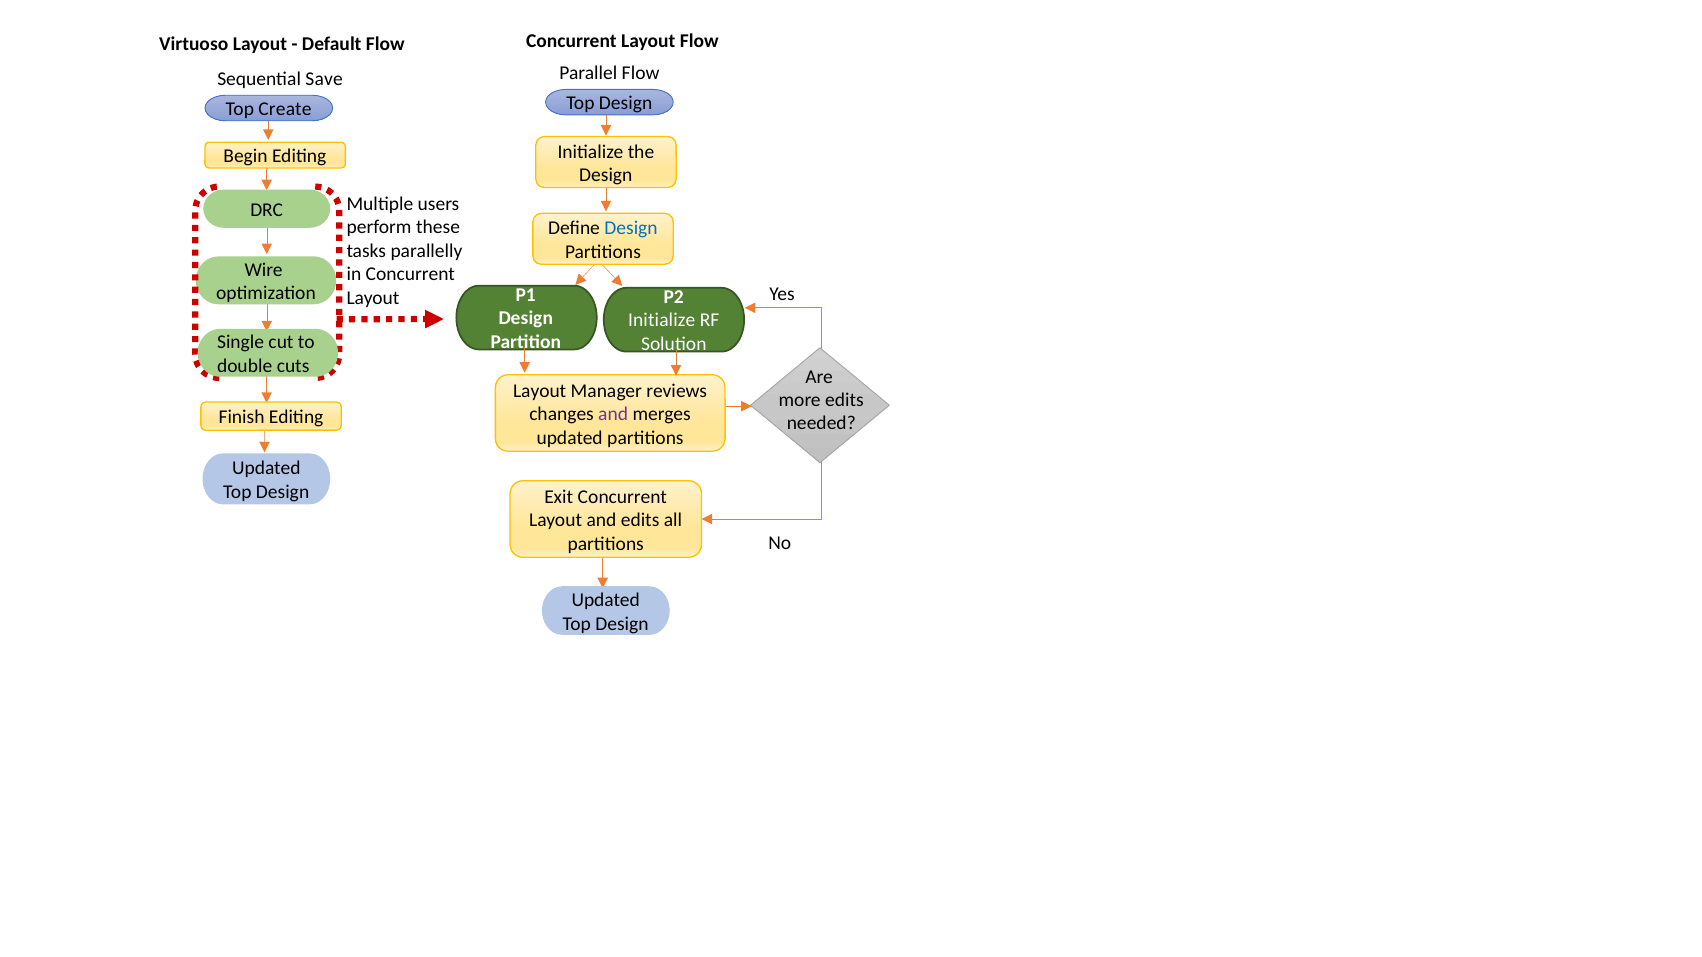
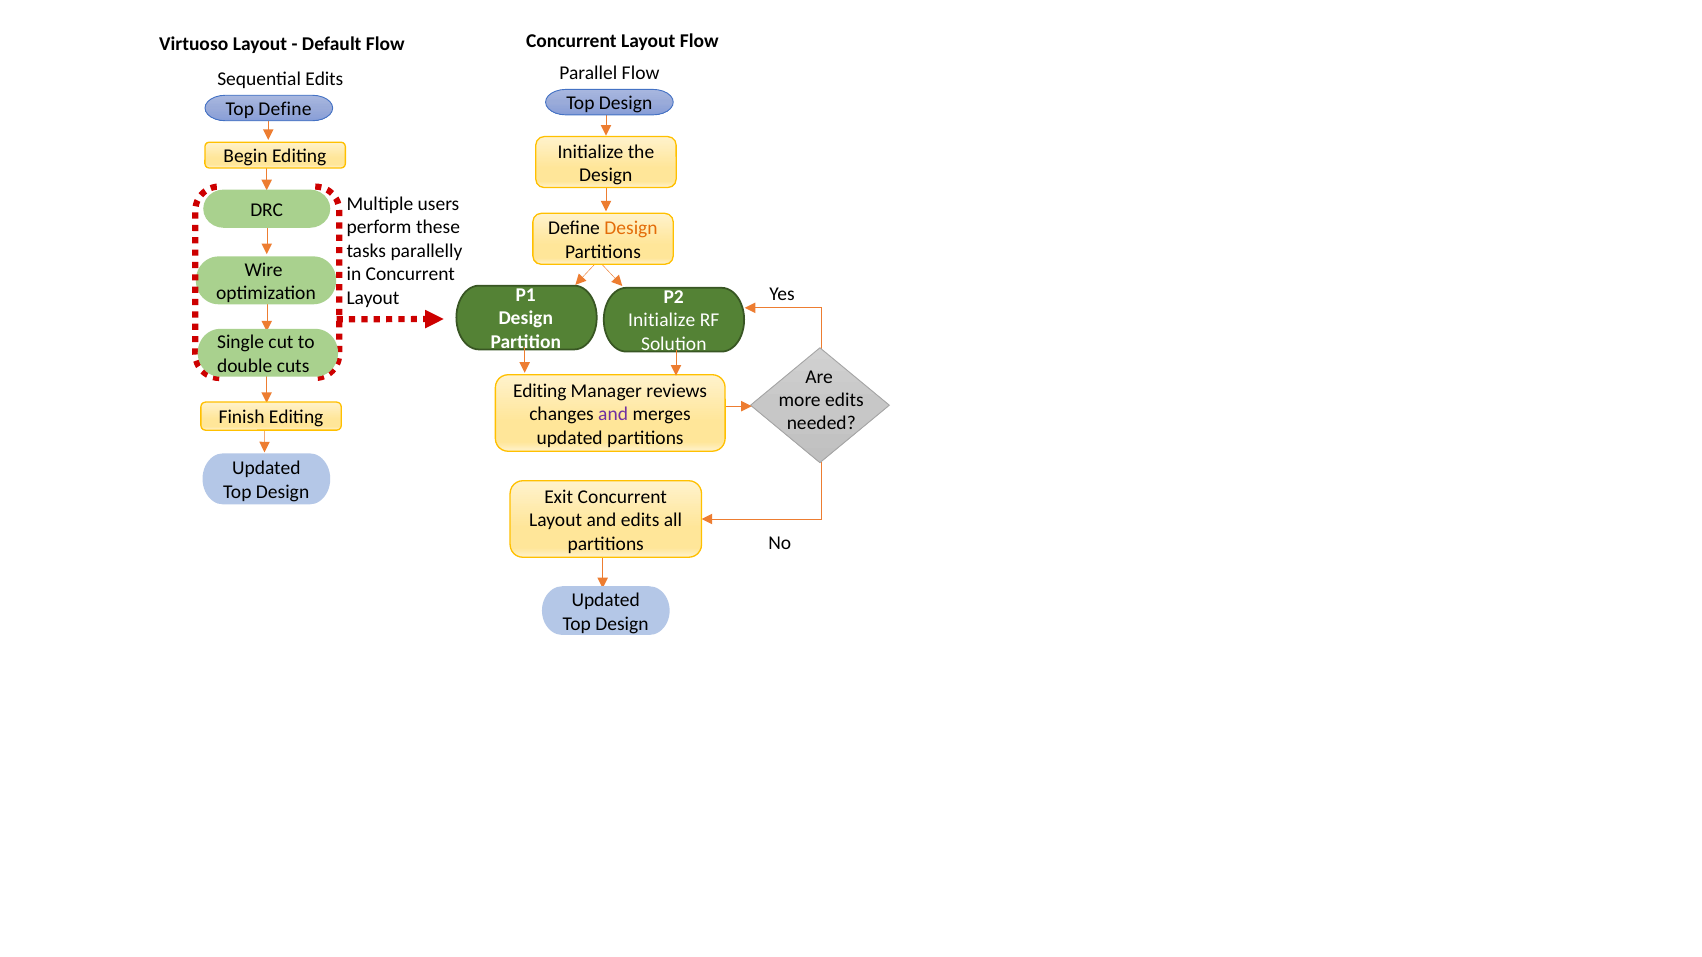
Sequential Save: Save -> Edits (324, 79)
Top Create: Create -> Define (285, 109)
Design colour: blue -> orange (631, 229)
Layout: Layout -> Editing (540, 391)
